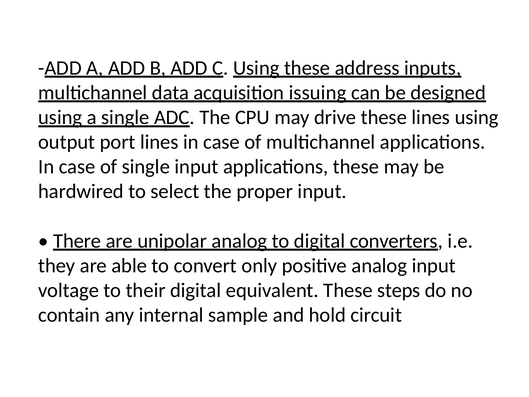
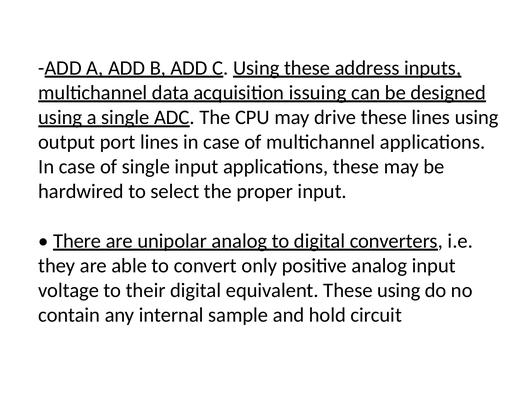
These steps: steps -> using (399, 290)
